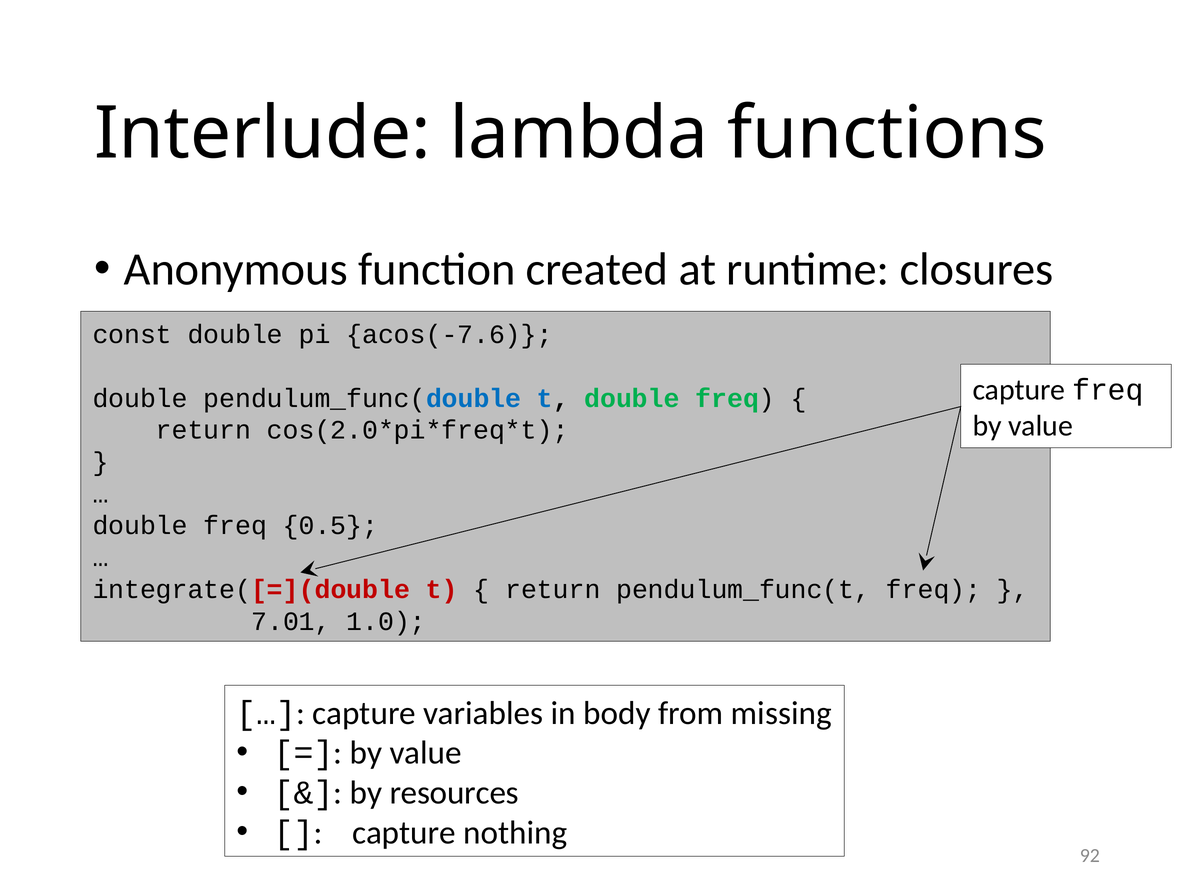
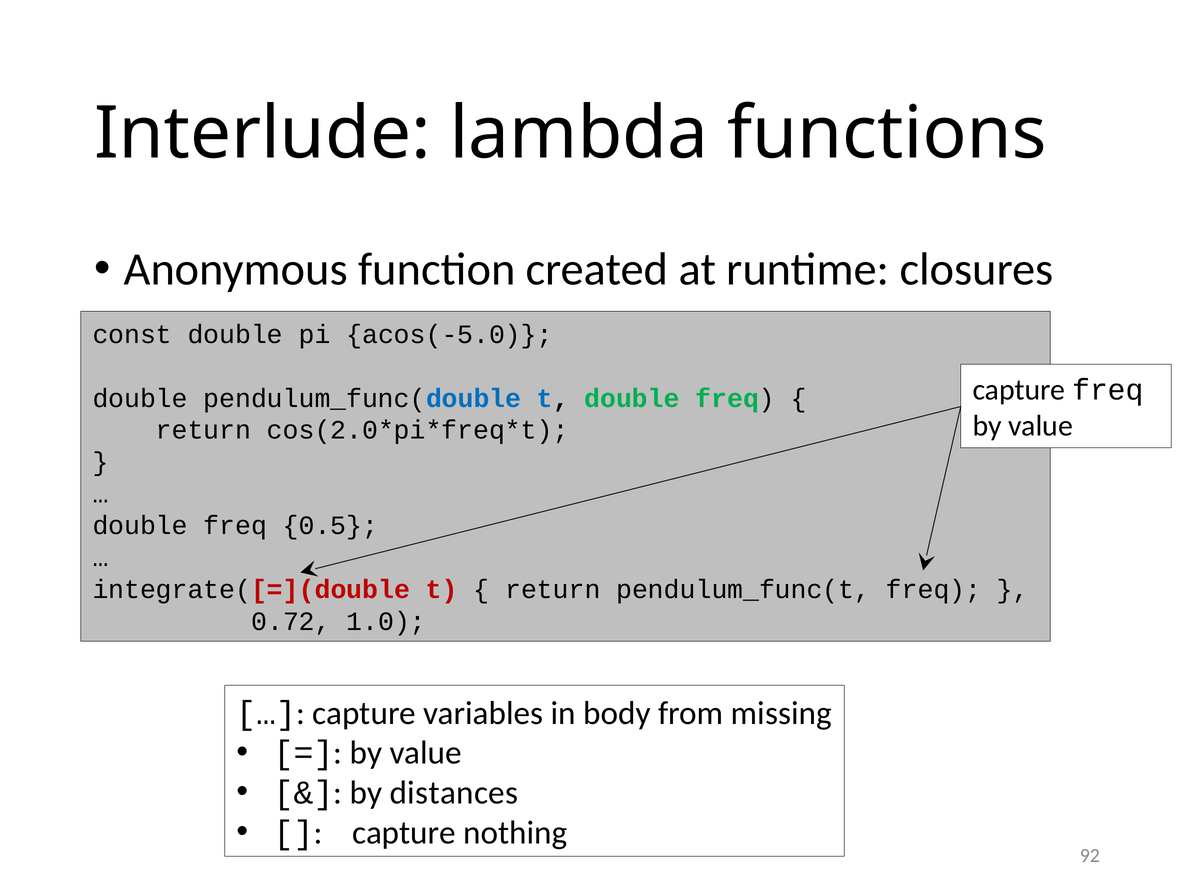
acos(-7.6: acos(-7.6 -> acos(-5.0 (449, 335)
7.01: 7.01 -> 0.72 (291, 621)
resources: resources -> distances (454, 792)
